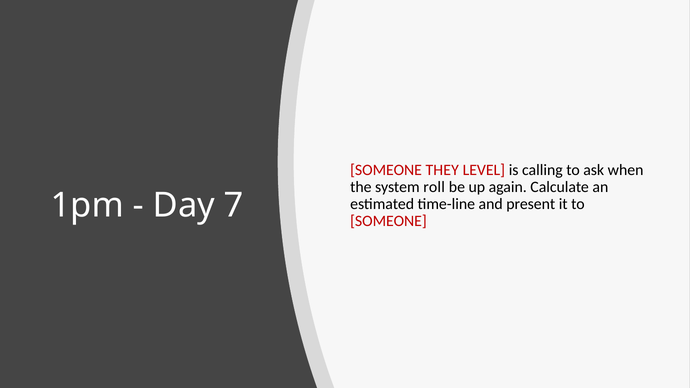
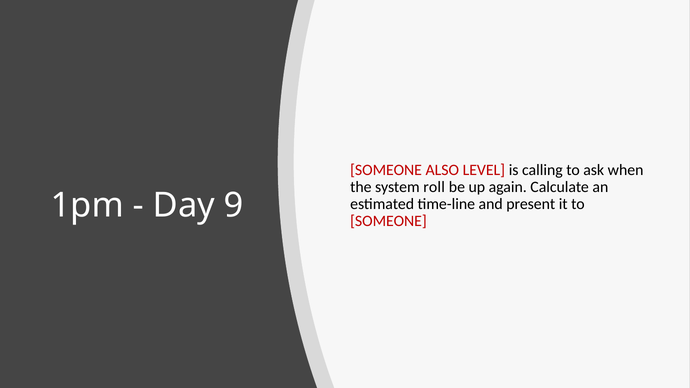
THEY: THEY -> ALSO (442, 170)
7: 7 -> 9 (234, 205)
